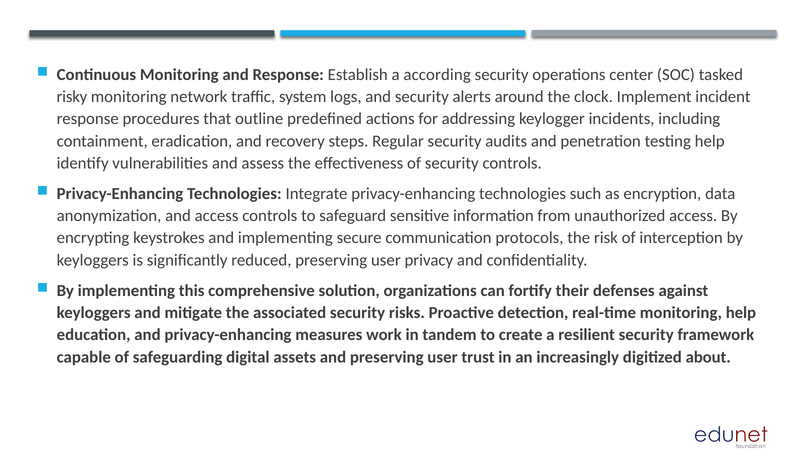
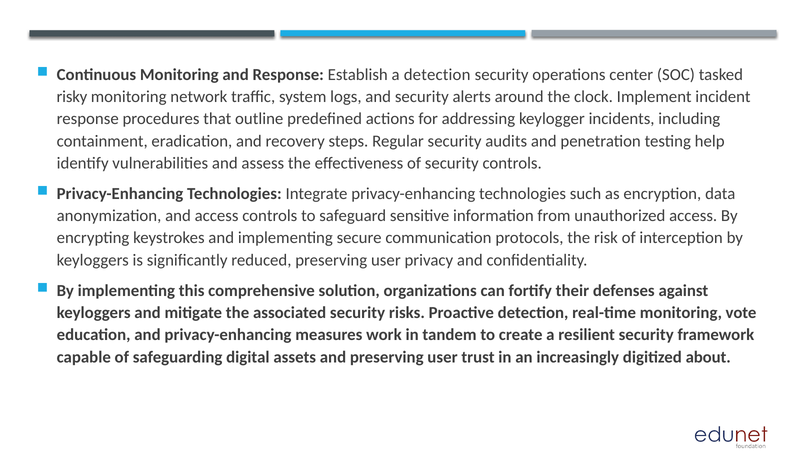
a according: according -> detection (437, 75)
monitoring help: help -> vote (741, 313)
